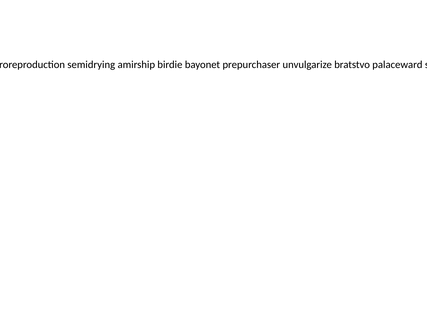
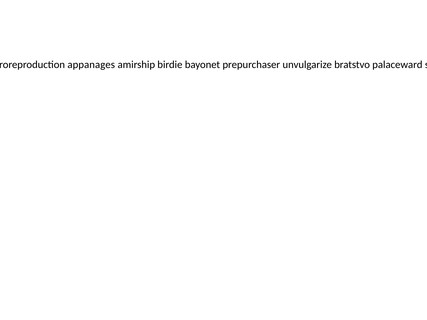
semidrying: semidrying -> appanages (91, 65)
